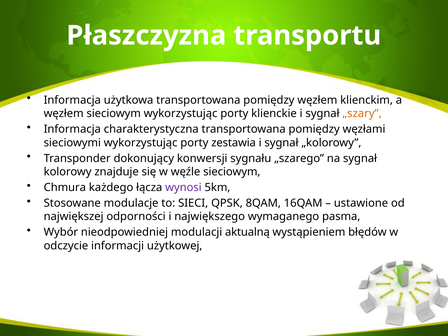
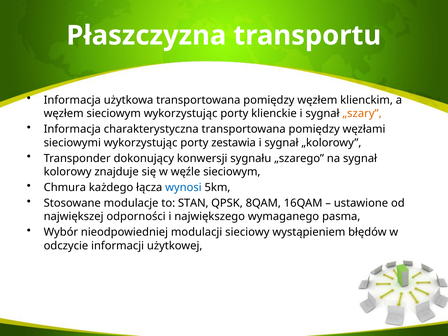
wynosi colour: purple -> blue (183, 187)
SIECI: SIECI -> STAN (193, 203)
aktualną: aktualną -> sieciowy (247, 232)
